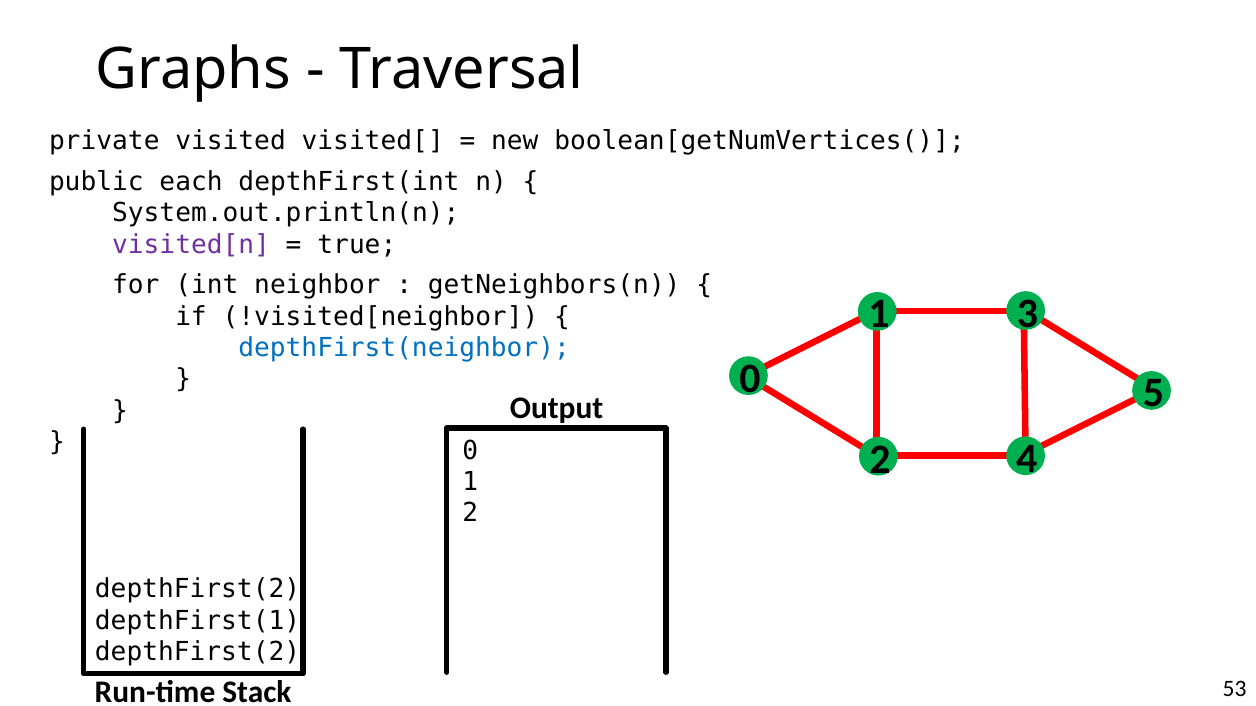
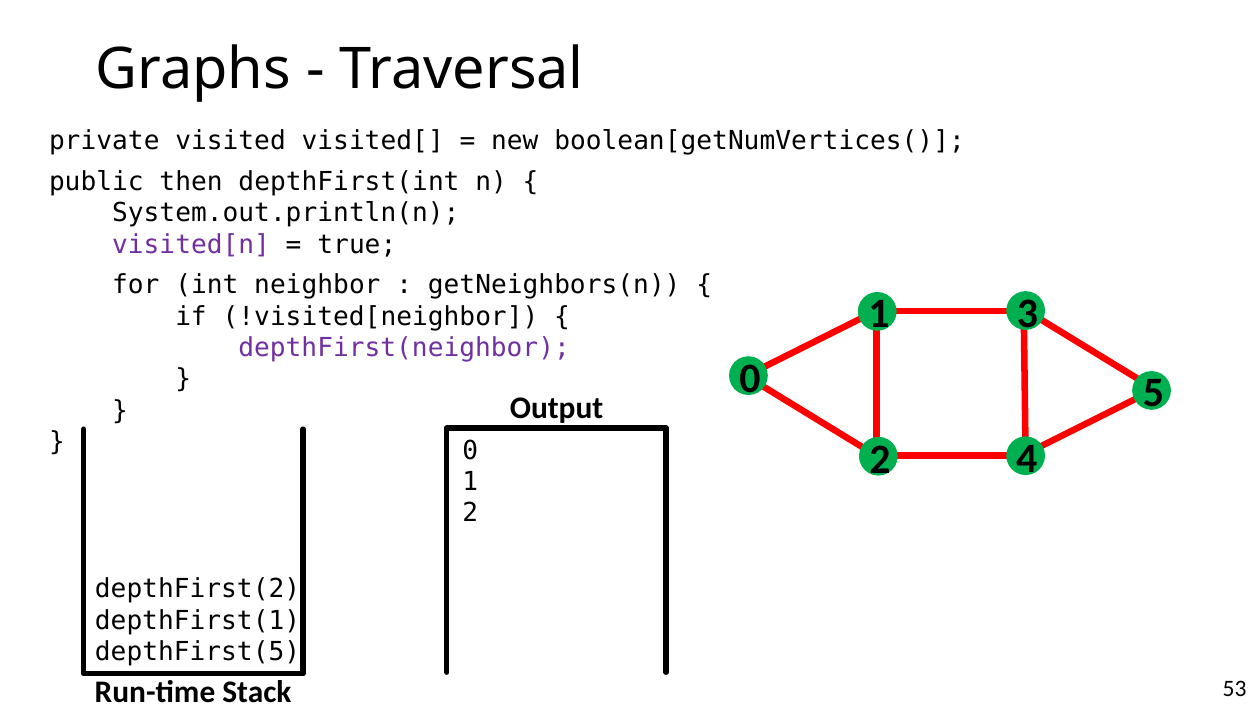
each: each -> then (191, 182)
depthFirst(neighbor colour: blue -> purple (404, 348)
depthFirst(2: depthFirst(2 -> depthFirst(5 (198, 652)
